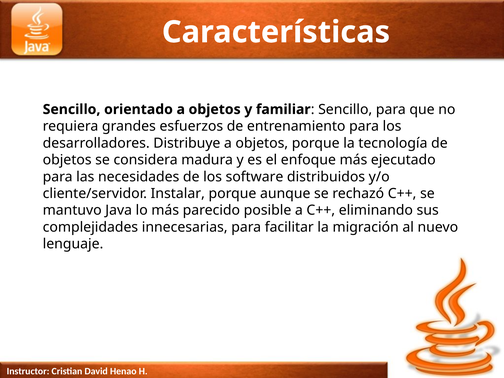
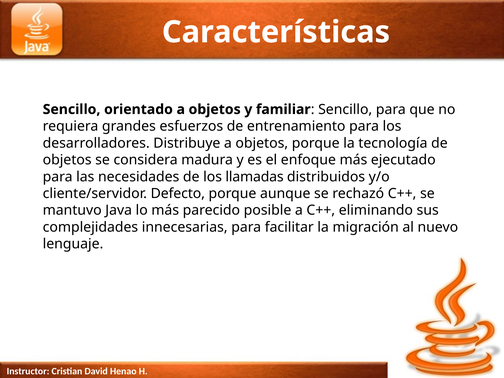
software: software -> llamadas (255, 177)
Instalar: Instalar -> Defecto (178, 194)
